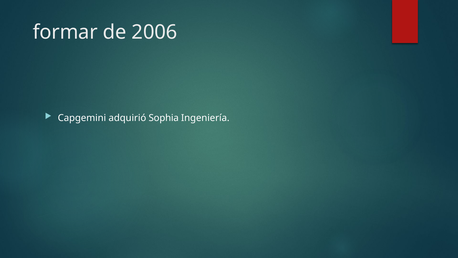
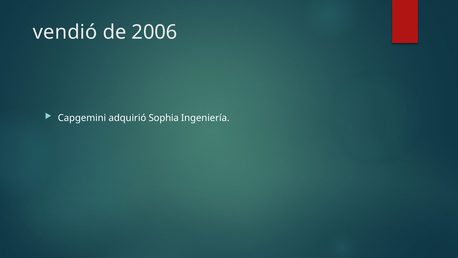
formar: formar -> vendió (65, 32)
